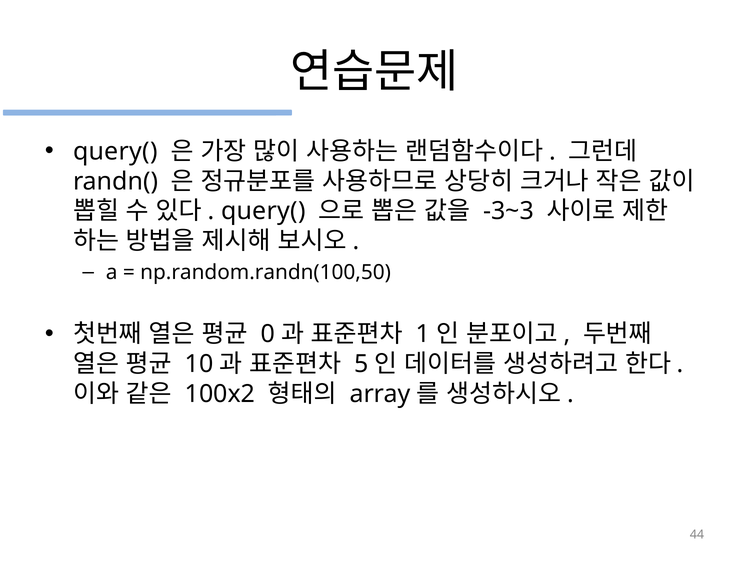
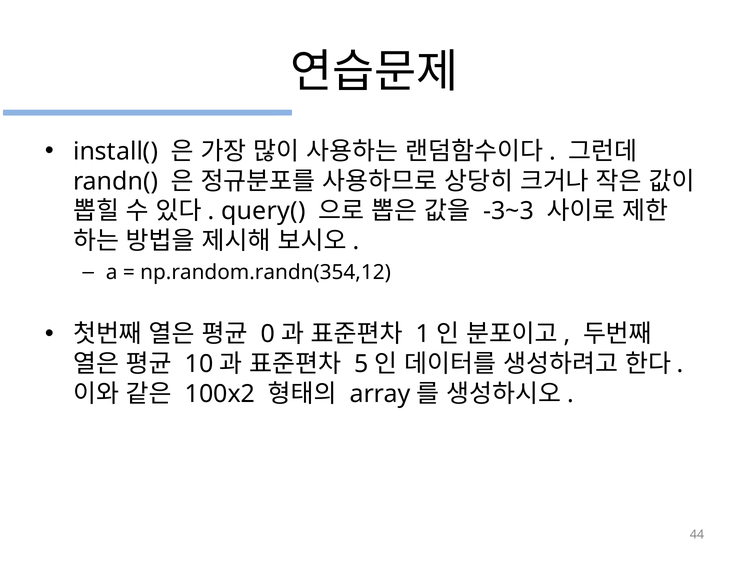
query(: query( -> install( (116, 152)
np.random.randn(100,50: np.random.randn(100,50 -> np.random.randn(354,12 (266, 273)
